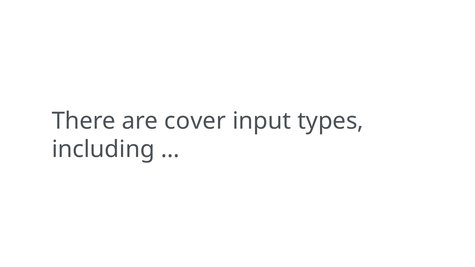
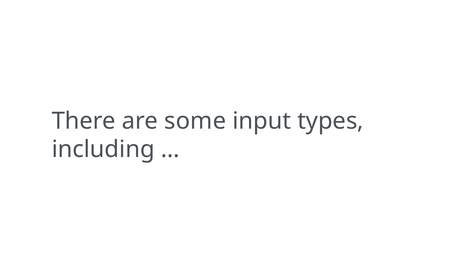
cover: cover -> some (195, 121)
